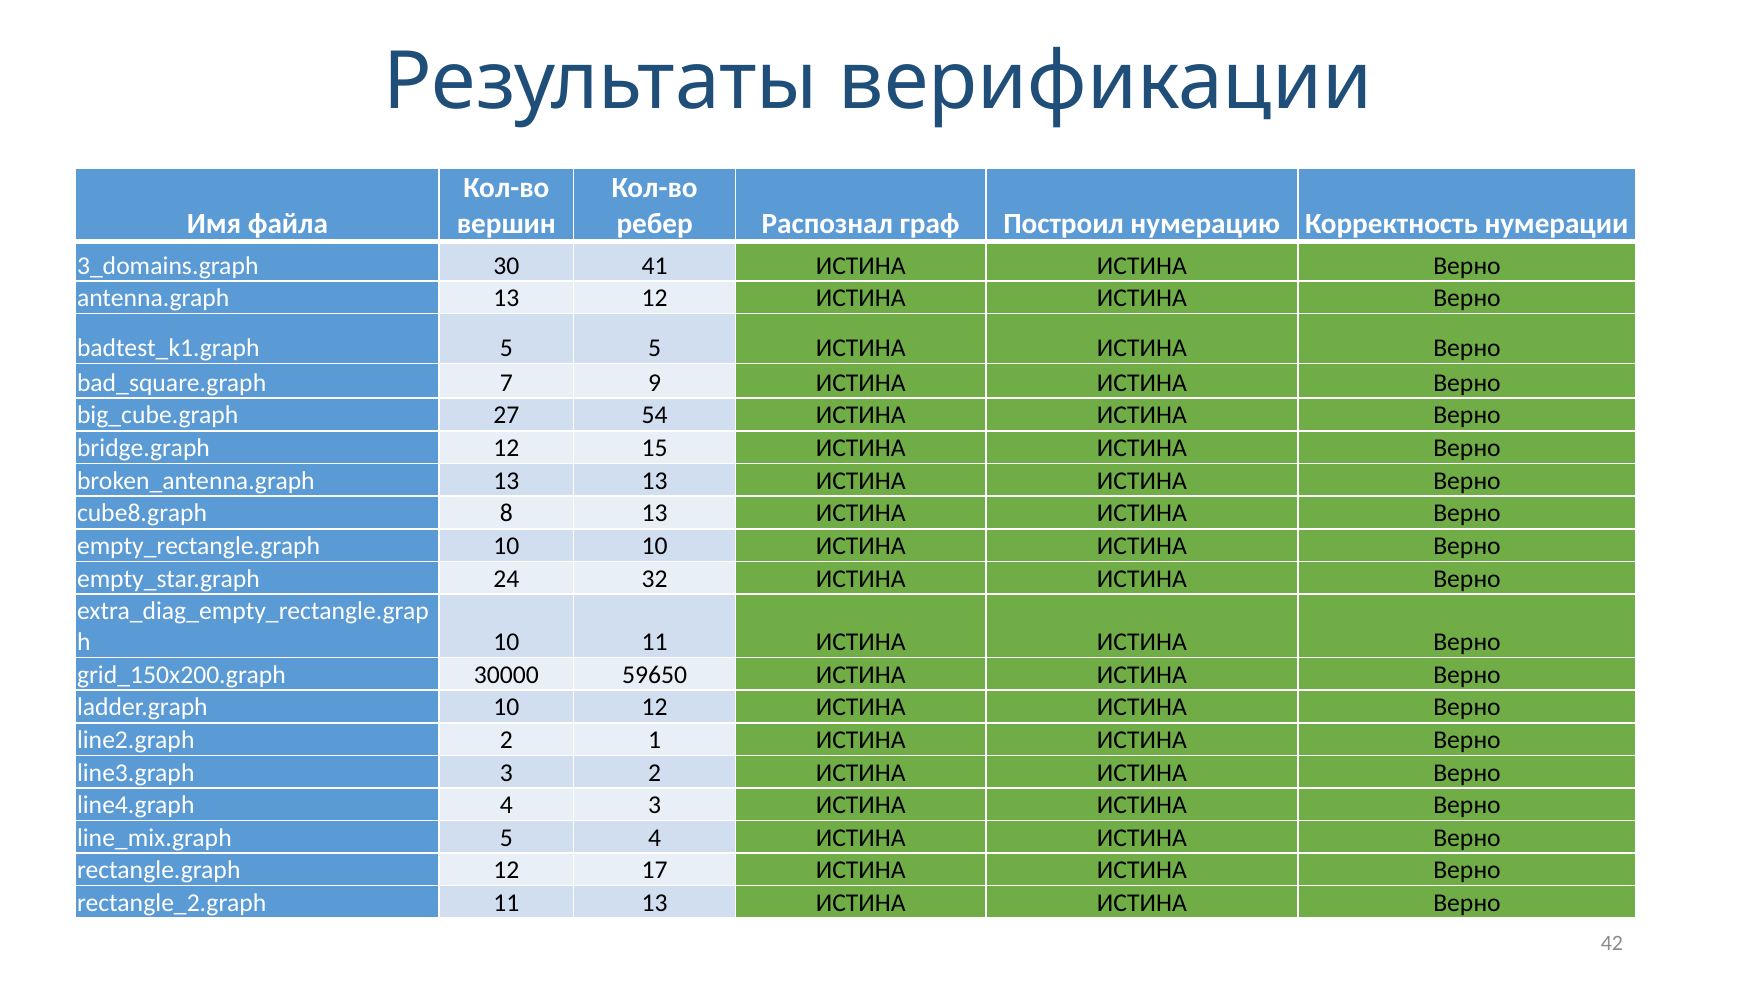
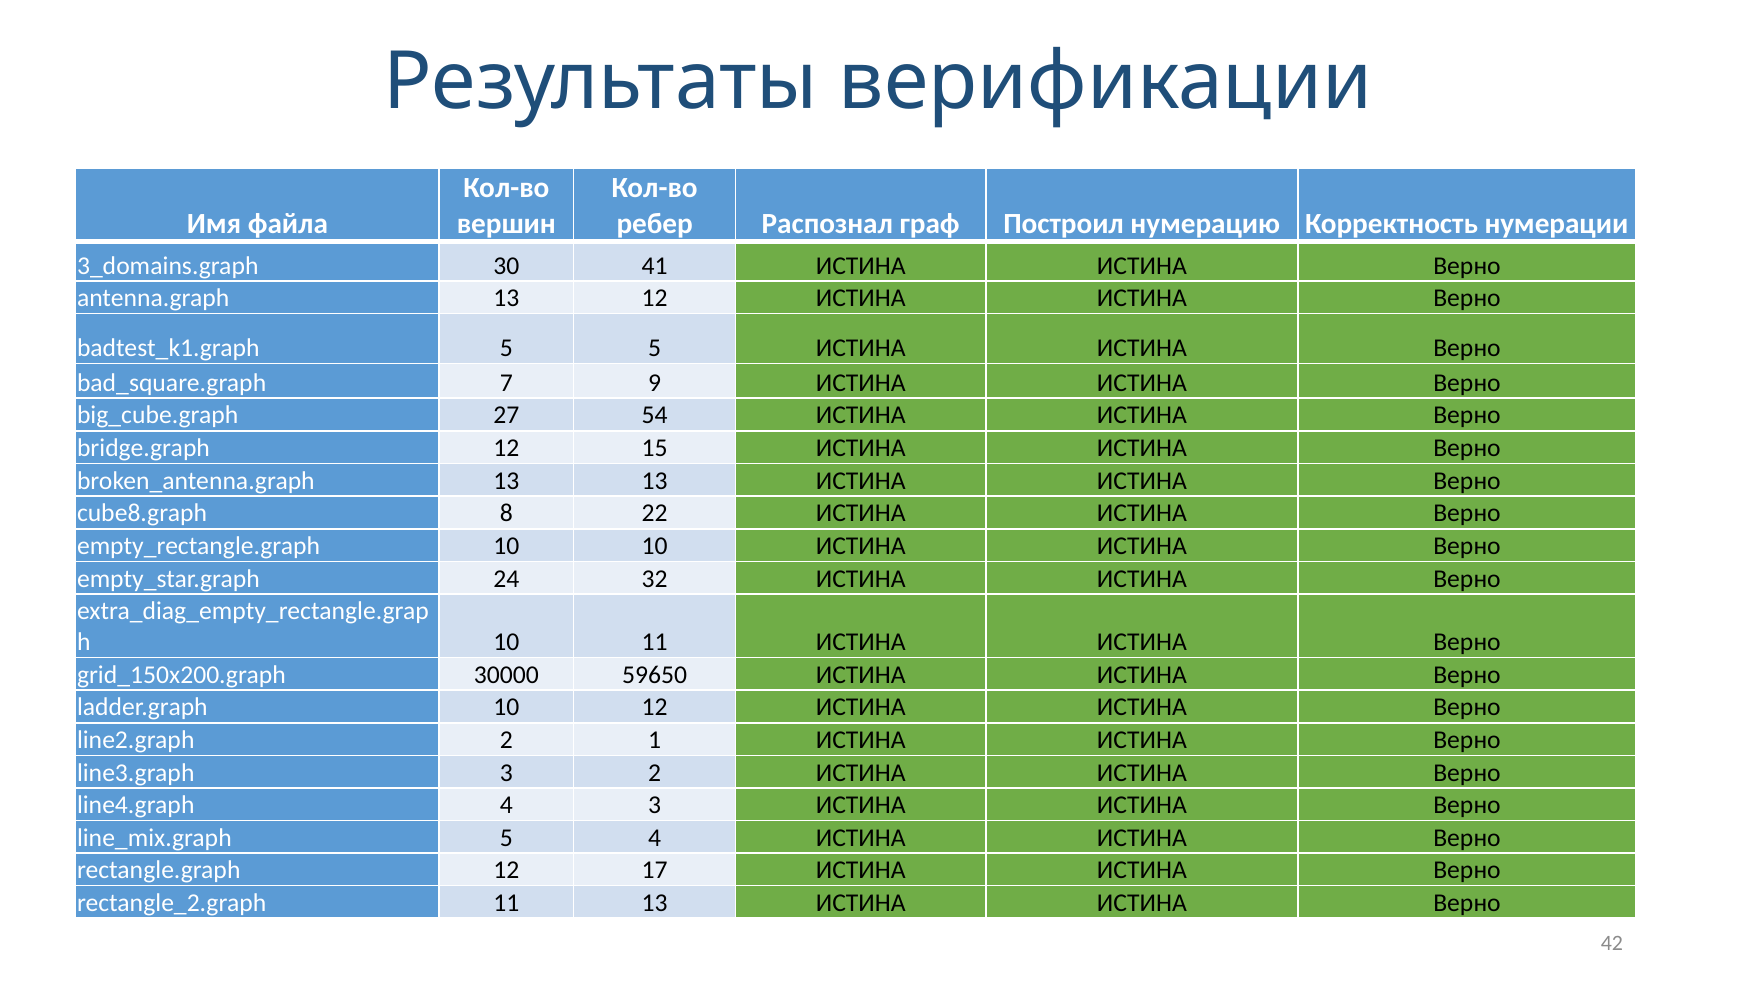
8 13: 13 -> 22 (655, 514)
